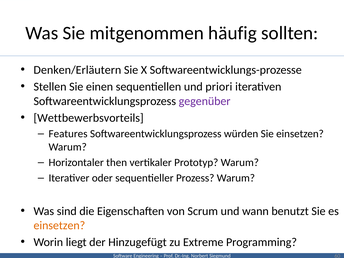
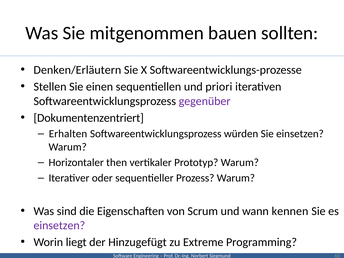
häufig: häufig -> bauen (233, 33)
Wettbewerbsvorteils: Wettbewerbsvorteils -> Dokumentenzentriert (89, 118)
Features: Features -> Erhalten (68, 134)
benutzt: benutzt -> kennen (290, 211)
einsetzen colour: orange -> purple (59, 225)
